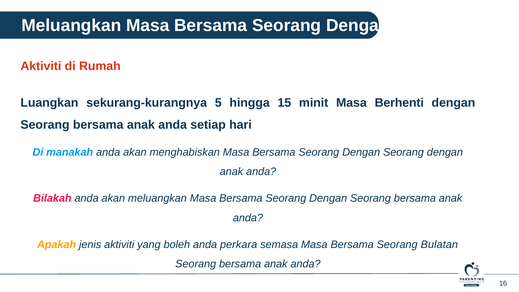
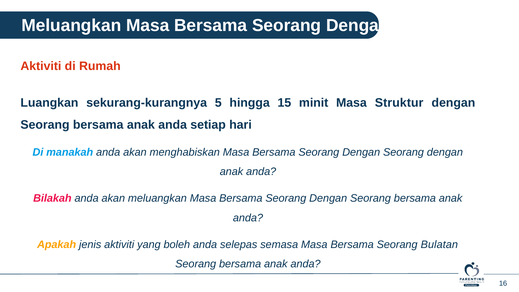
Berhenti: Berhenti -> Struktur (399, 103)
perkara: perkara -> selepas (239, 244)
